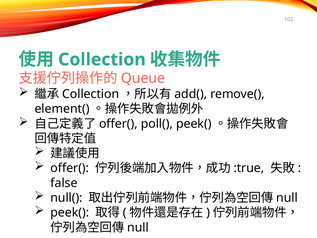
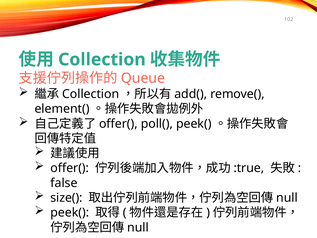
null(: null( -> size( (66, 198)
